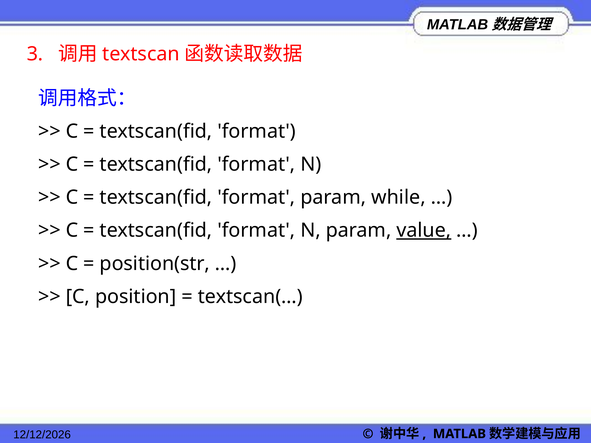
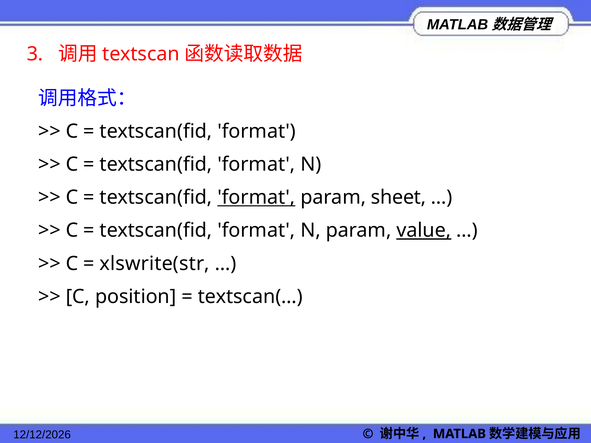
format underline: none -> present (256, 197)
while: while -> sheet (399, 197)
position(str: position(str -> xlswrite(str (155, 264)
